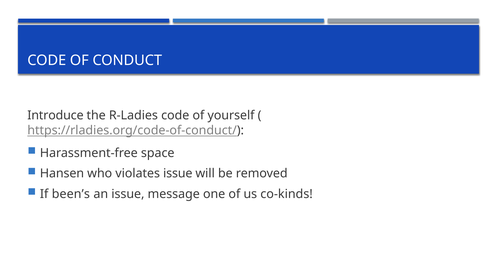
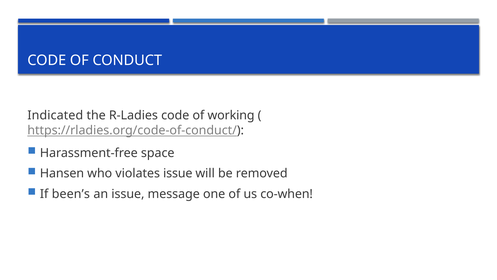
Introduce: Introduce -> Indicated (55, 115)
yourself: yourself -> working (231, 115)
co-kinds: co-kinds -> co-when (287, 194)
